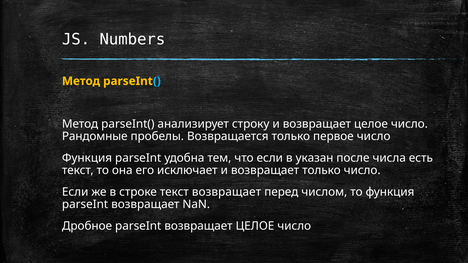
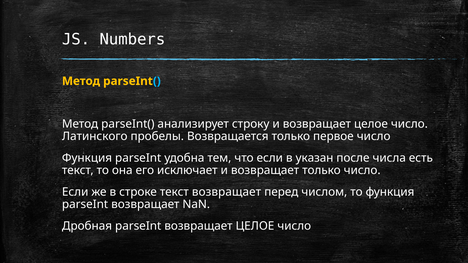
Рандомные: Рандомные -> Латинского (95, 137)
Дробное: Дробное -> Дробная (87, 226)
